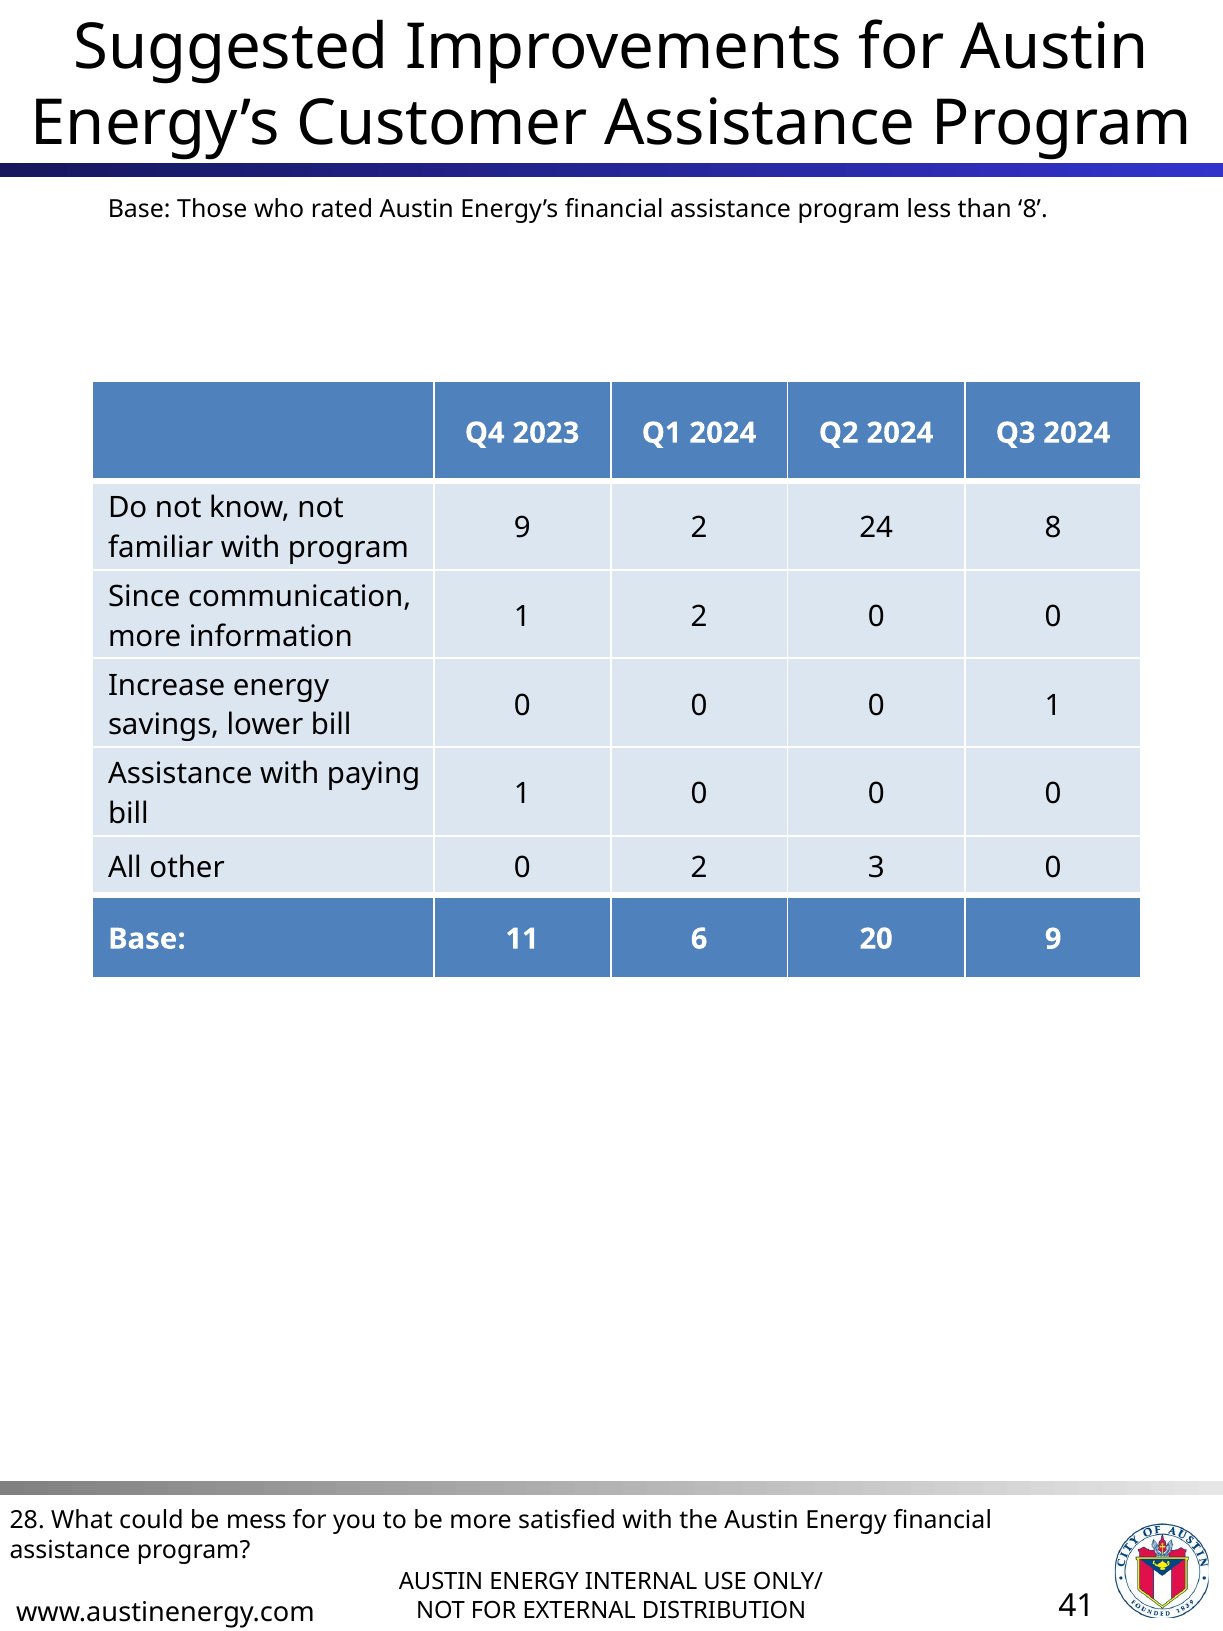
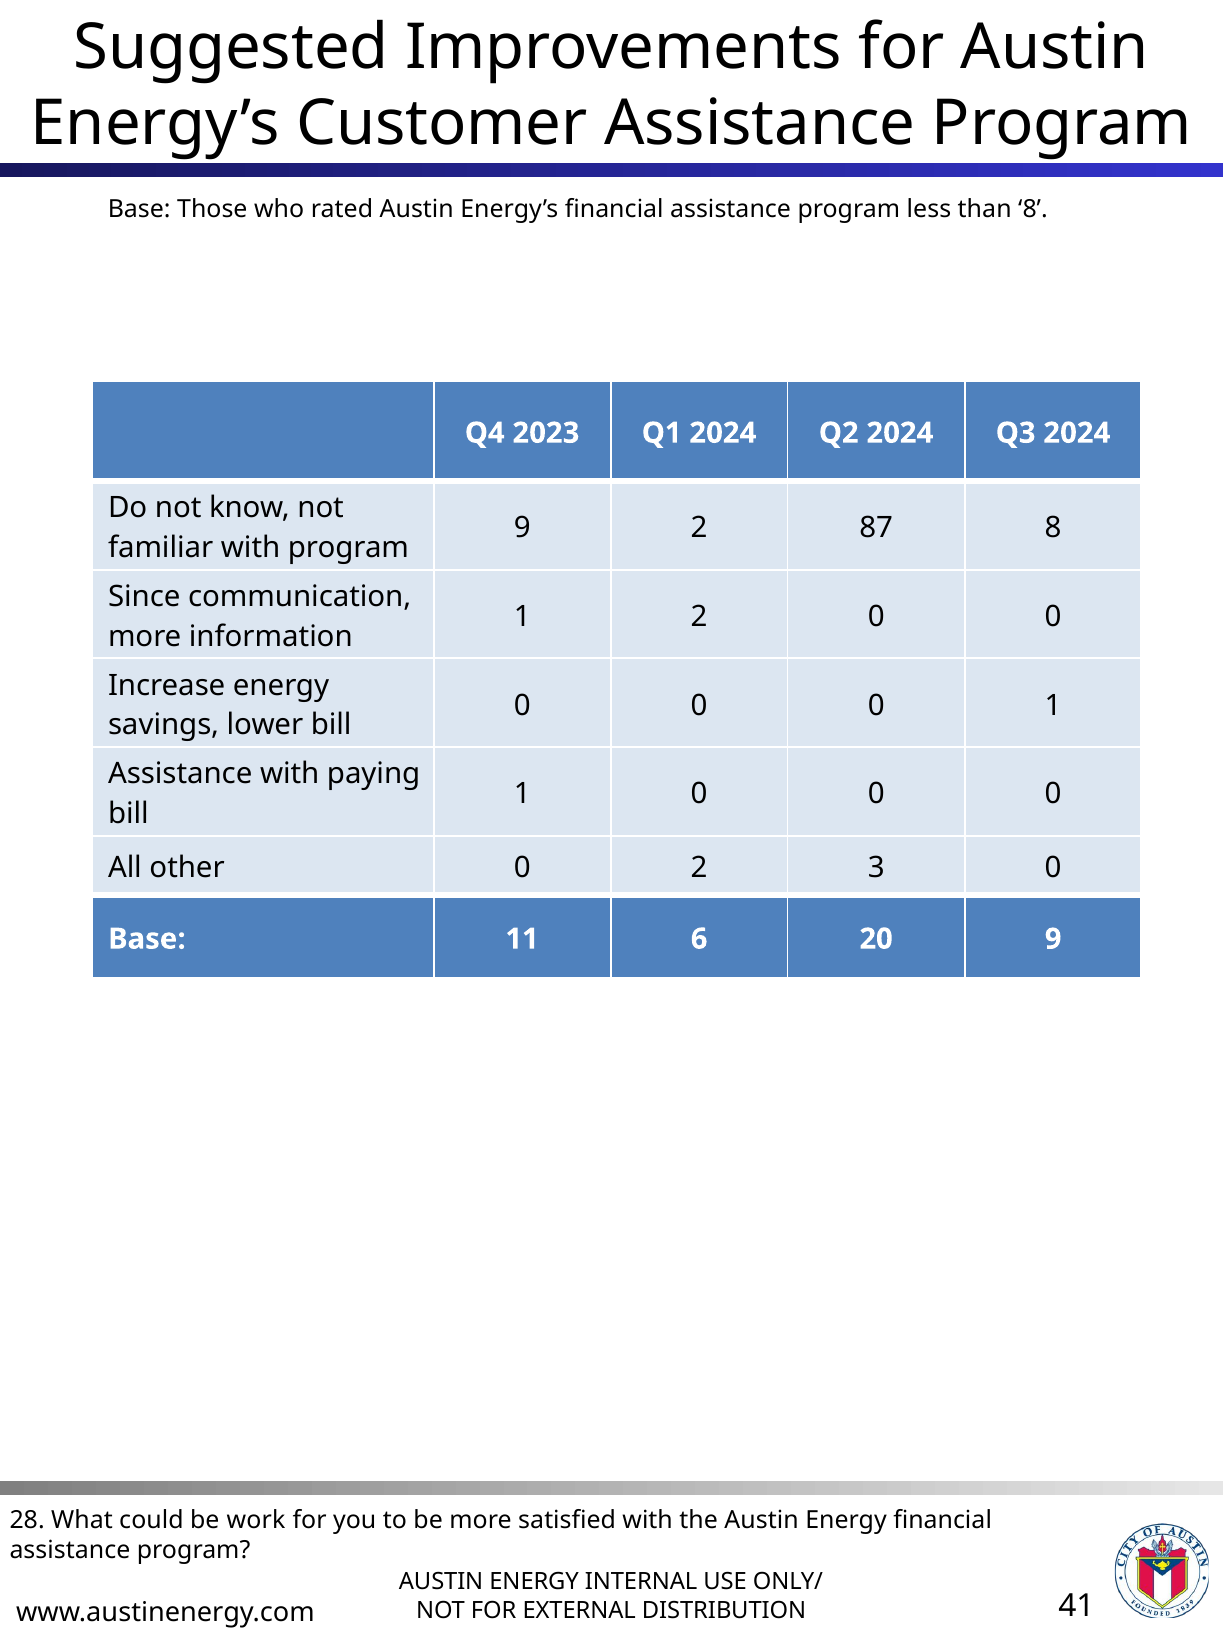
24: 24 -> 87 (876, 527)
mess: mess -> work (256, 1520)
